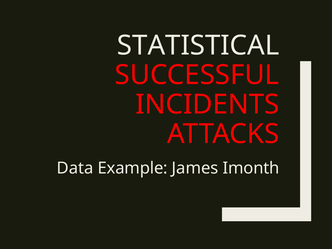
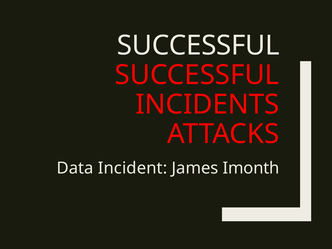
STATISTICAL: STATISTICAL -> SUCCESSFUL (198, 45)
Example: Example -> Incident (133, 168)
